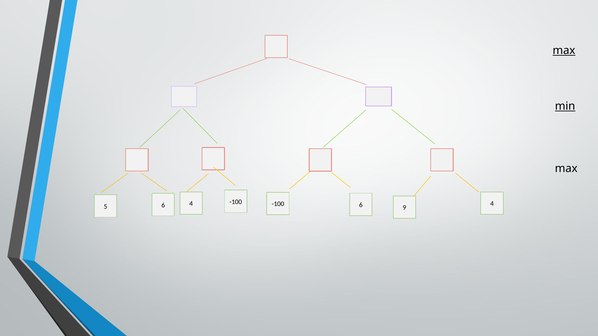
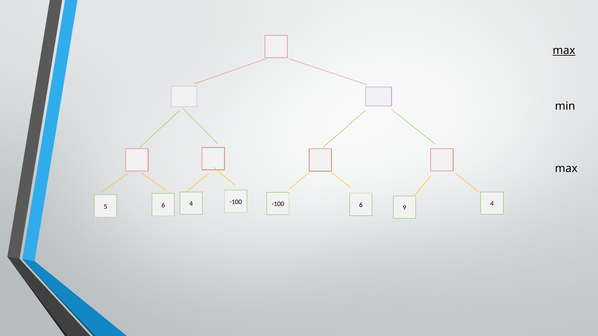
min underline: present -> none (565, 106)
